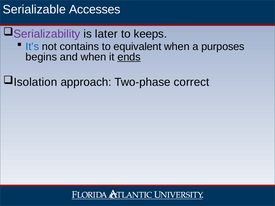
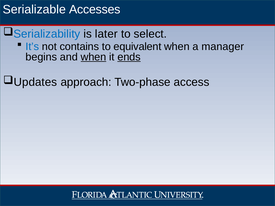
Serializability colour: purple -> blue (47, 34)
keeps: keeps -> select (150, 34)
purposes: purposes -> manager (223, 47)
when underline: none -> present (93, 57)
Isolation: Isolation -> Updates (35, 82)
correct: correct -> access (192, 82)
